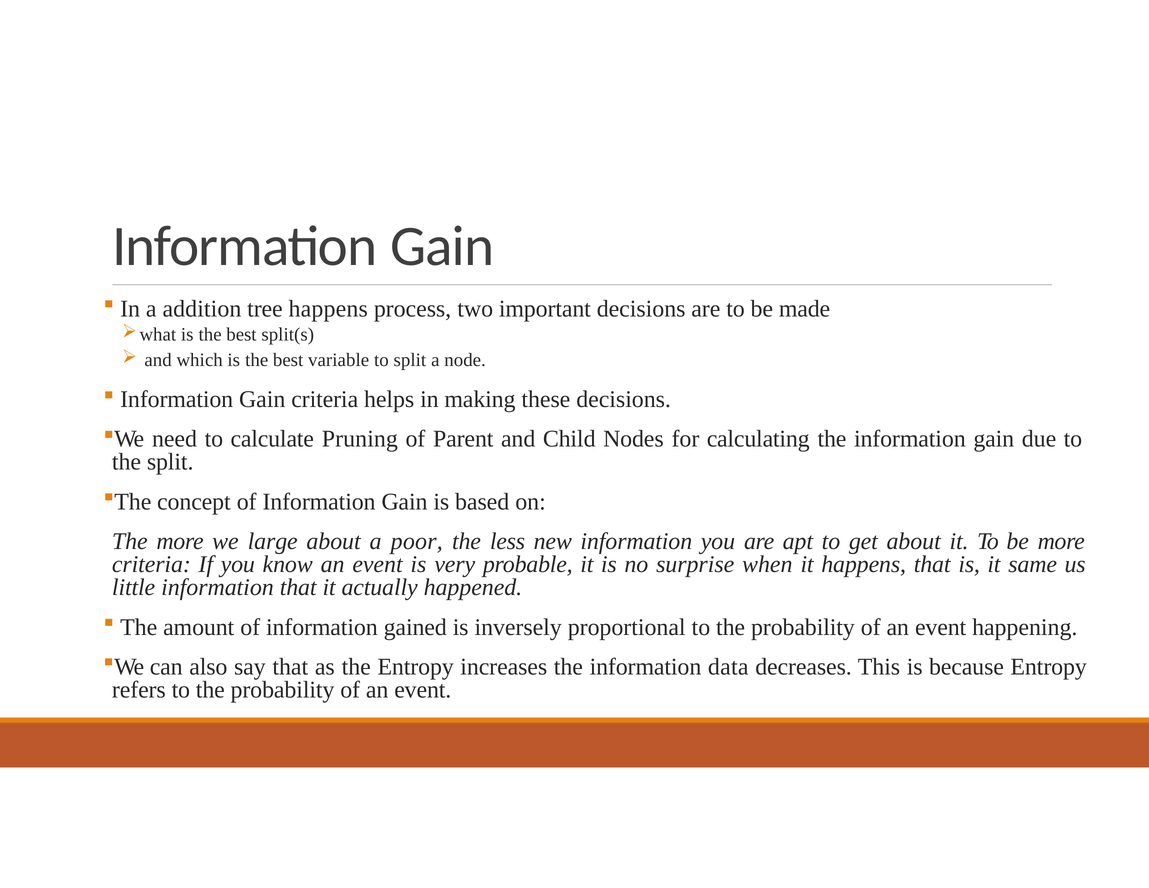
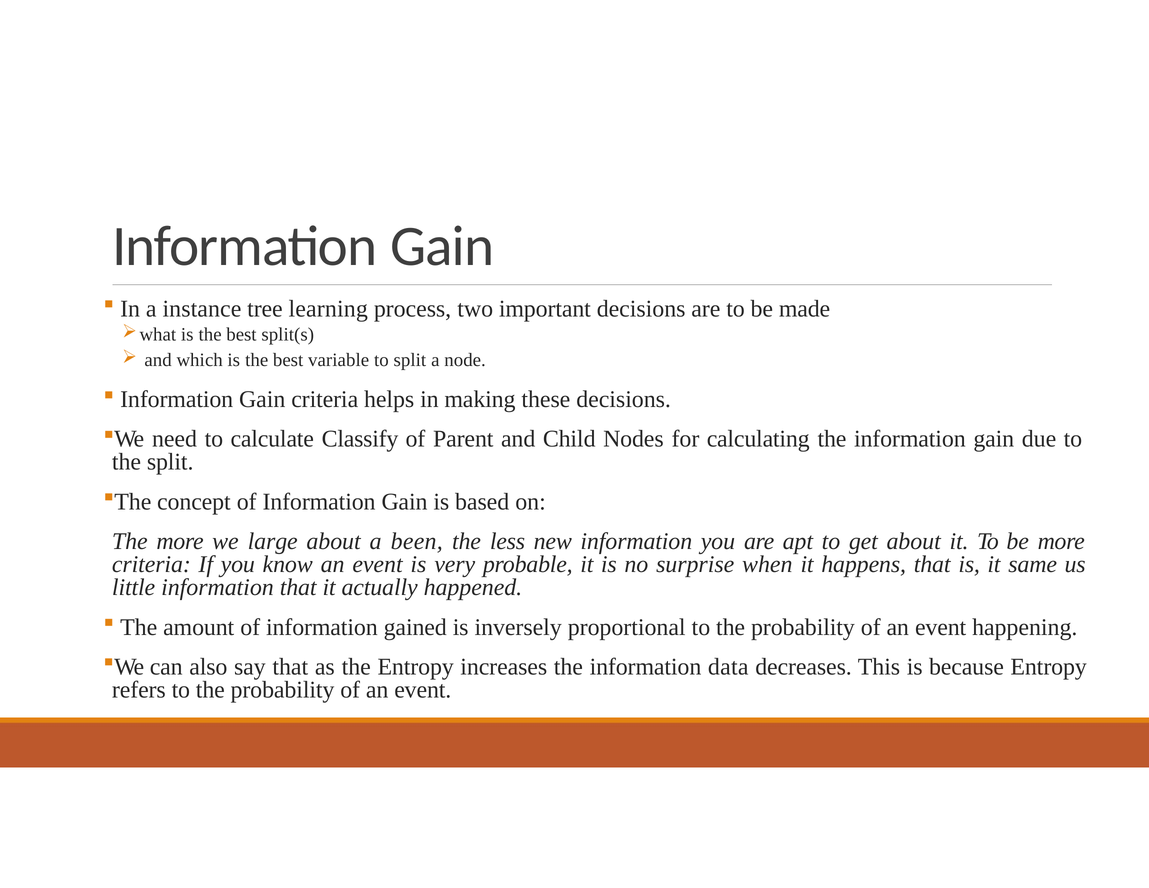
addition: addition -> instance (202, 309)
tree happens: happens -> learning (328, 309)
Pruning: Pruning -> Classify (360, 439)
poor: poor -> been (417, 541)
